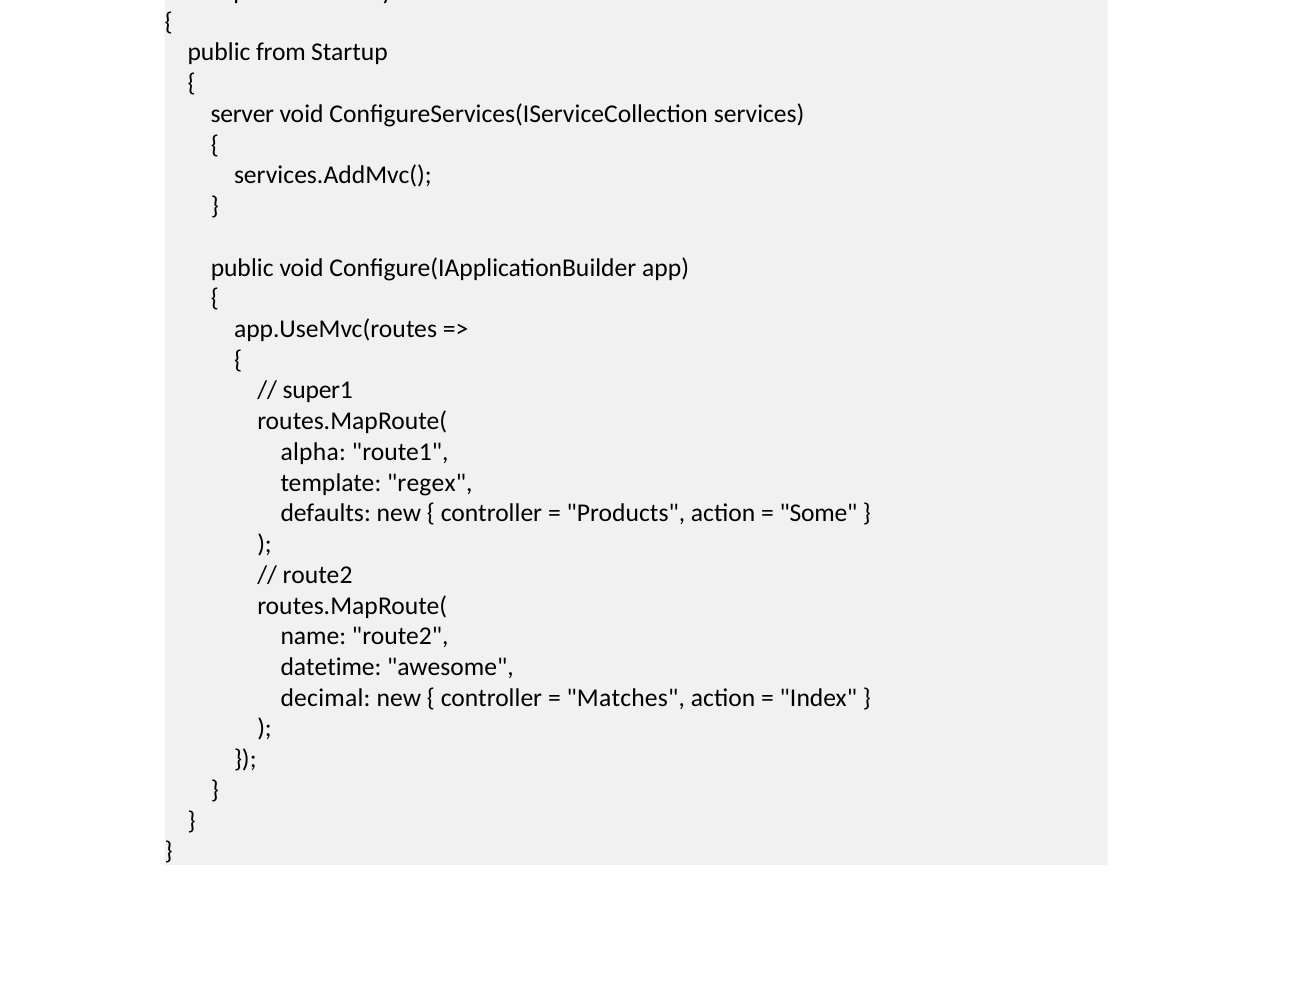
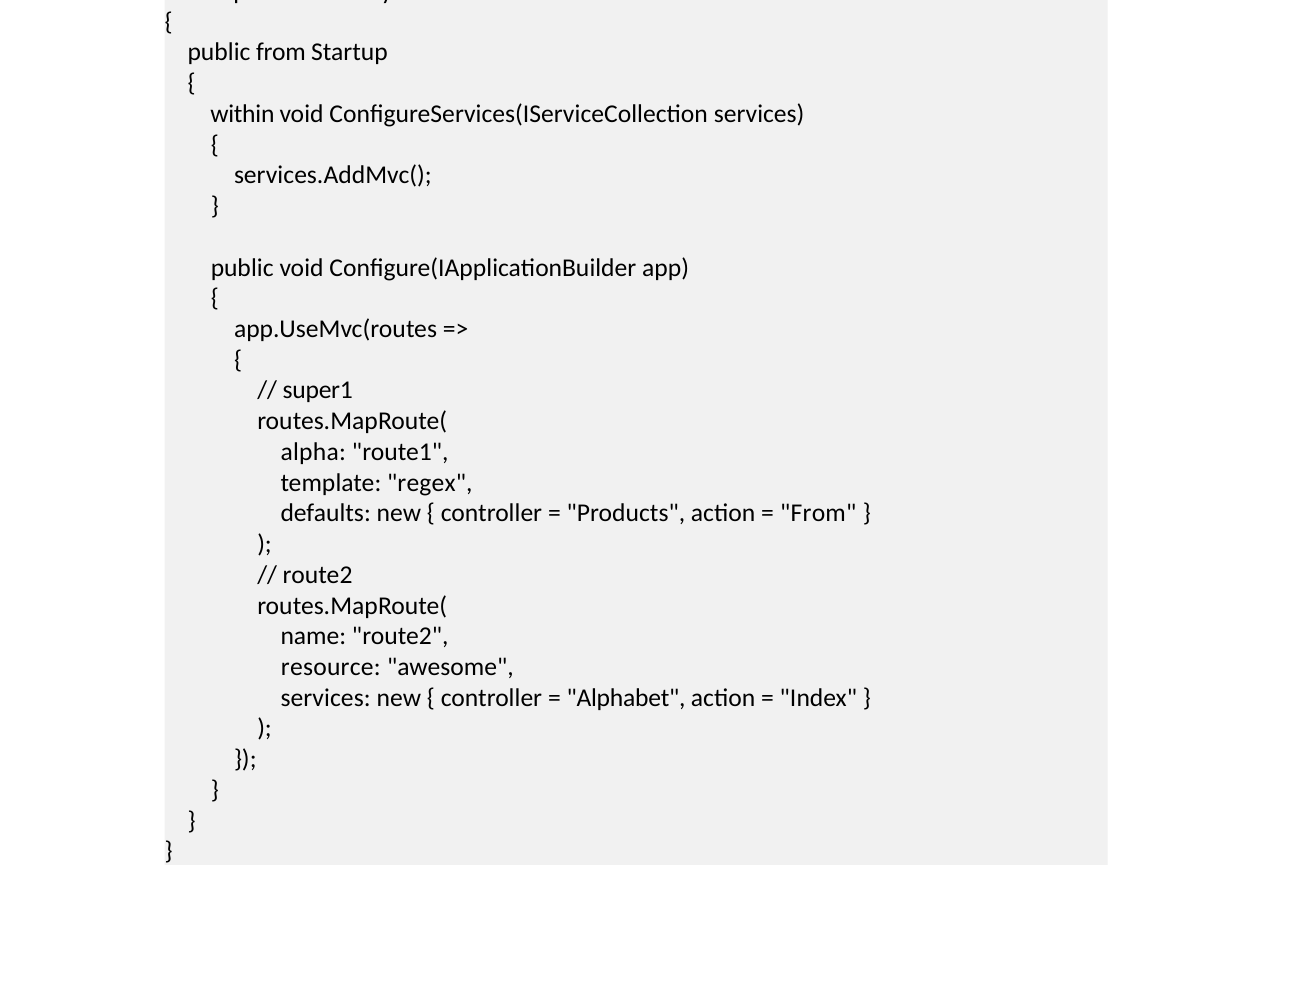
server: server -> within (242, 114)
Some: Some -> From (818, 513)
datetime: datetime -> resource (331, 667)
decimal: decimal -> services (326, 698)
Matches: Matches -> Alphabet (626, 698)
